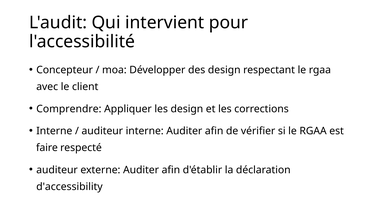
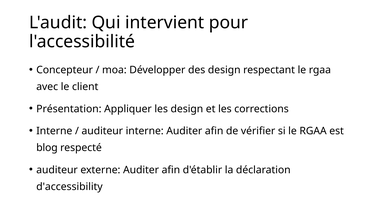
Comprendre: Comprendre -> Présentation (69, 109)
faire: faire -> blog (47, 148)
